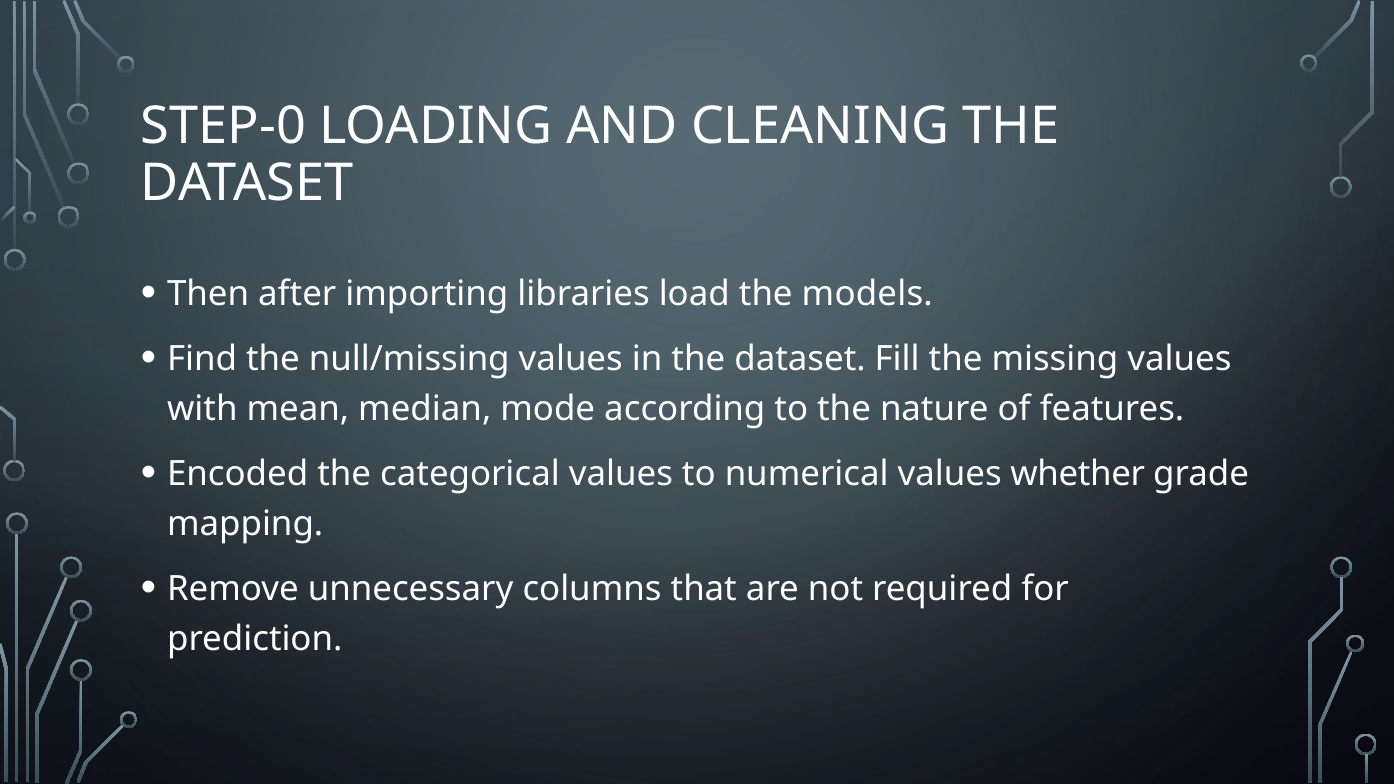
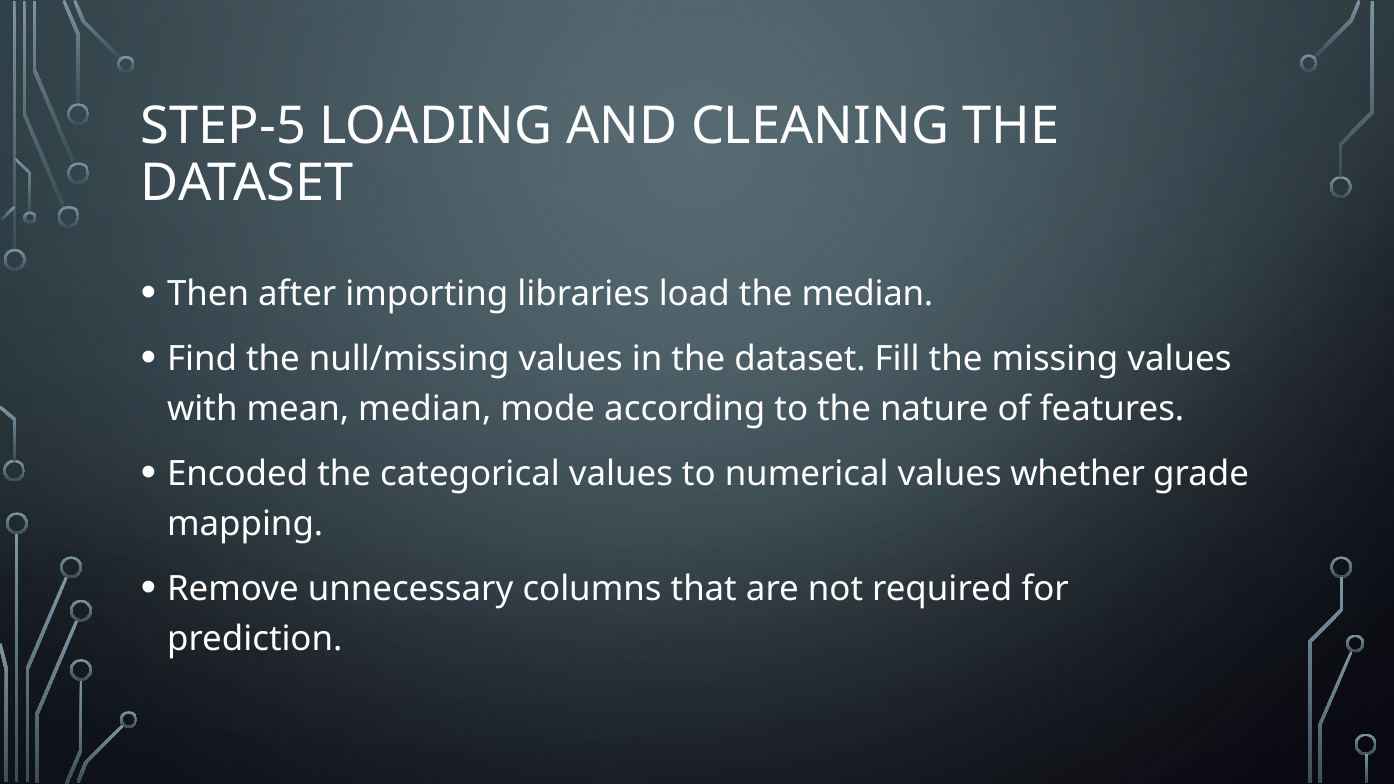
STEP-0: STEP-0 -> STEP-5 (223, 127)
the models: models -> median (867, 294)
